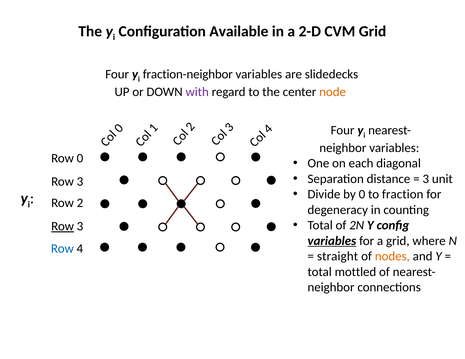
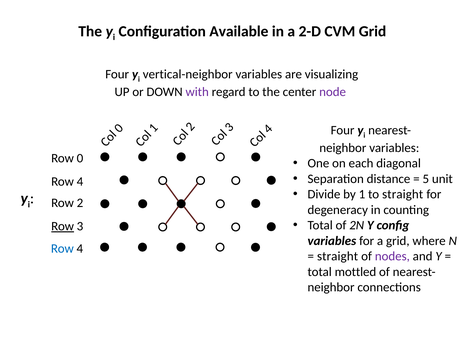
fraction-neighbor: fraction-neighbor -> vertical-neighbor (188, 74)
slidedecks: slidedecks -> visualizing (331, 74)
node colour: orange -> purple (333, 92)
3: 3 -> 5 (426, 179)
3: 3 -> 4 (80, 182)
by 0: 0 -> 1 (362, 195)
to fraction: fraction -> straight (403, 195)
variables underline: present -> none (332, 241)
nodes colour: orange -> purple (392, 257)
